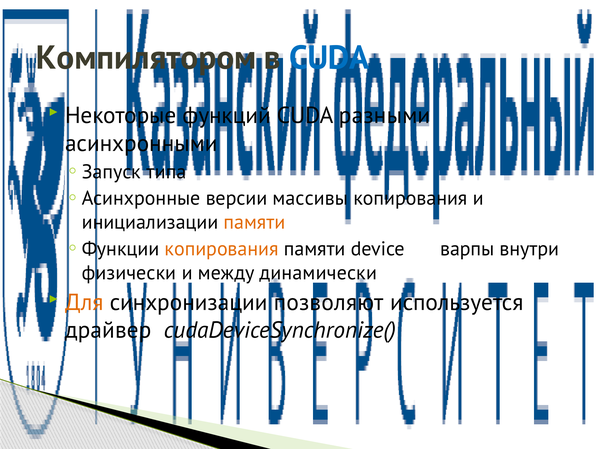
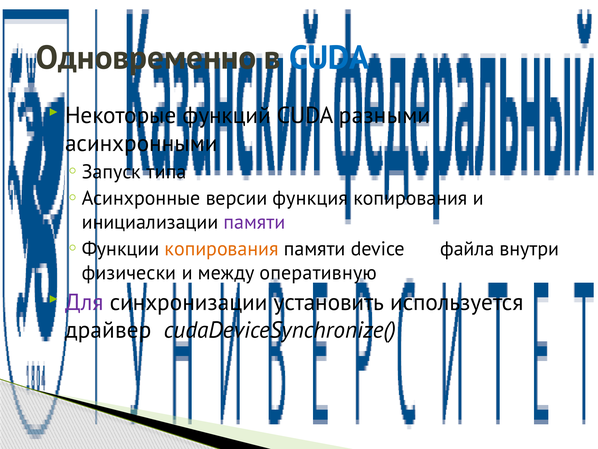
Компилятором: Компилятором -> Одновременно (146, 58)
массивы: массивы -> функция (310, 198)
памяти colour: orange -> purple (254, 222)
варпы: варпы -> файла (467, 249)
динамически: динамически -> оперативную (318, 273)
Для colour: orange -> purple (84, 302)
позволяют: позволяют -> установить (329, 302)
